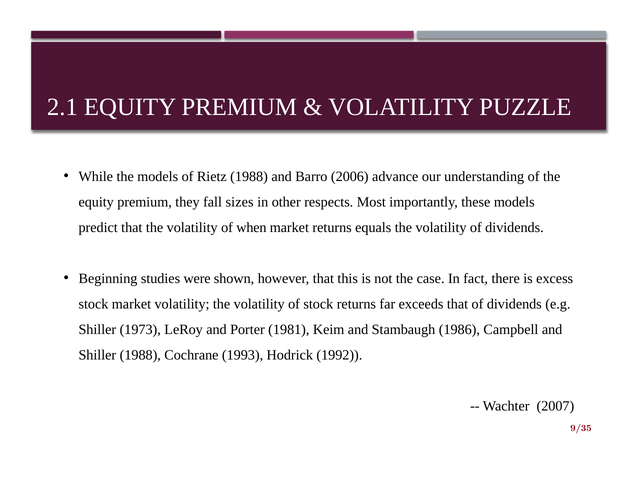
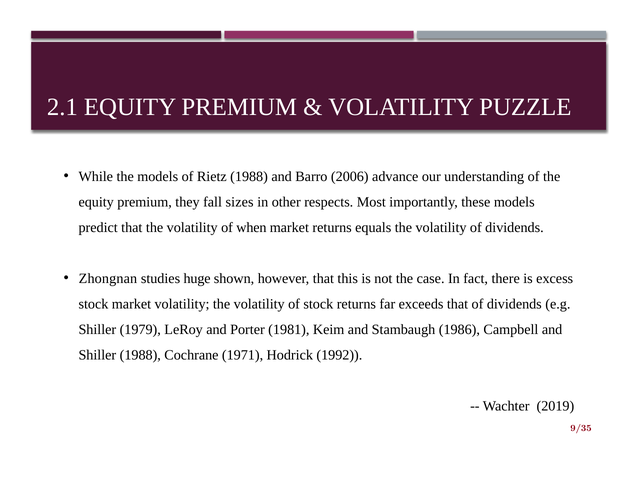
Beginning: Beginning -> Zhongnan (108, 278)
were: were -> huge (197, 278)
1973: 1973 -> 1979 (140, 329)
1993: 1993 -> 1971 (243, 355)
2007: 2007 -> 2019 (555, 406)
